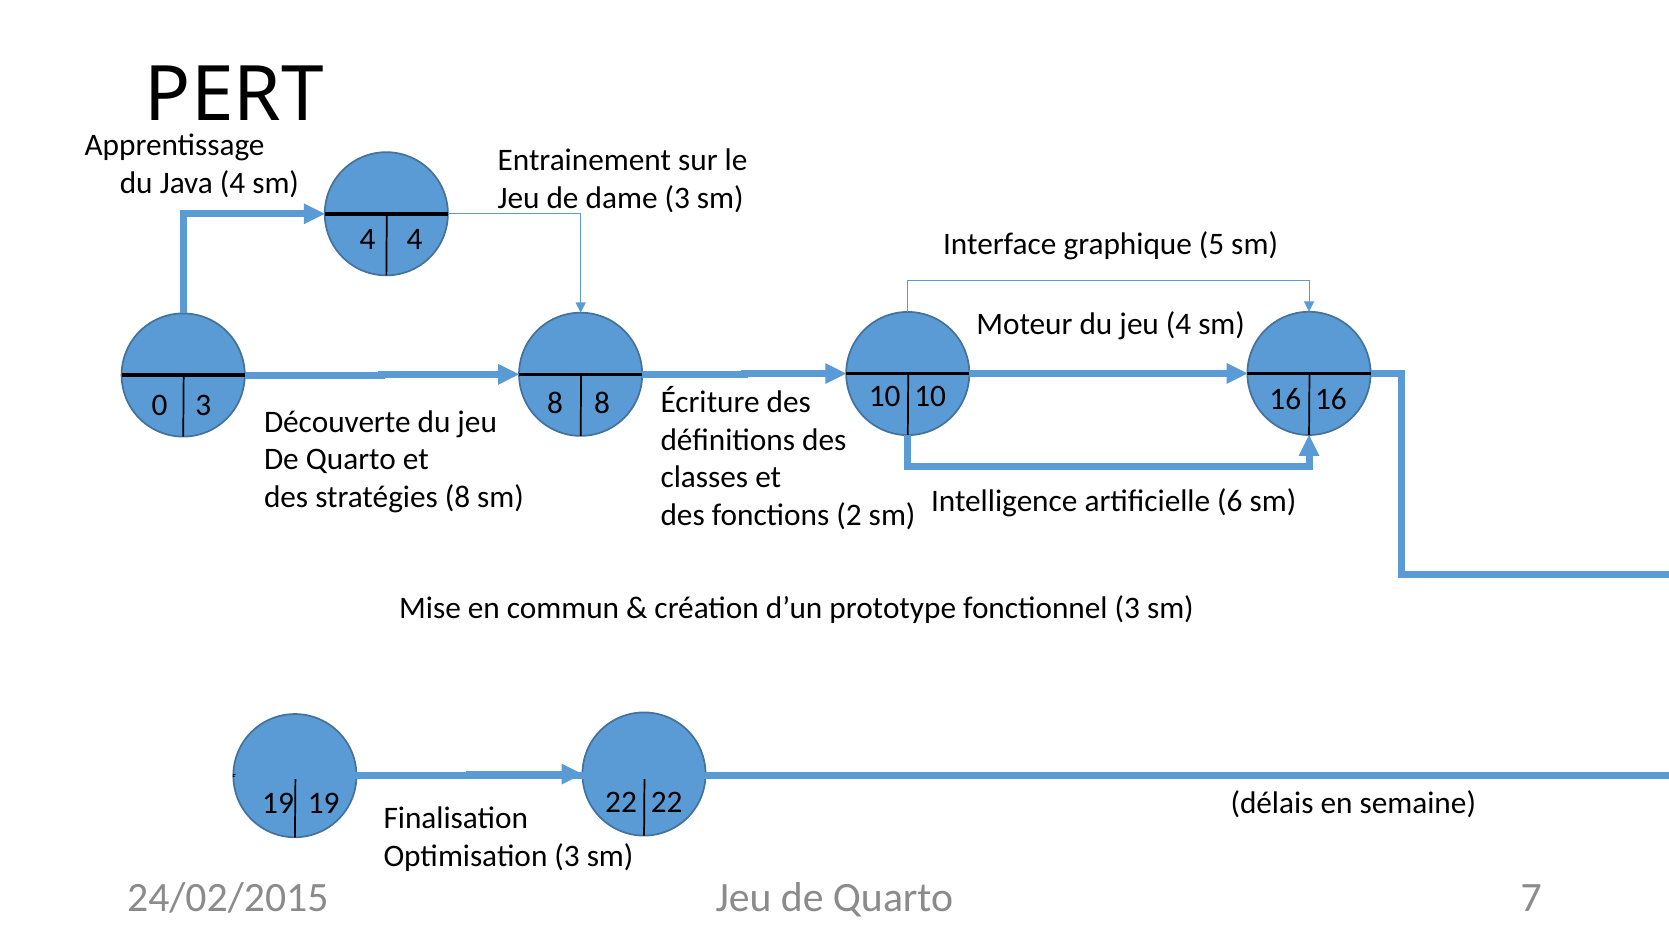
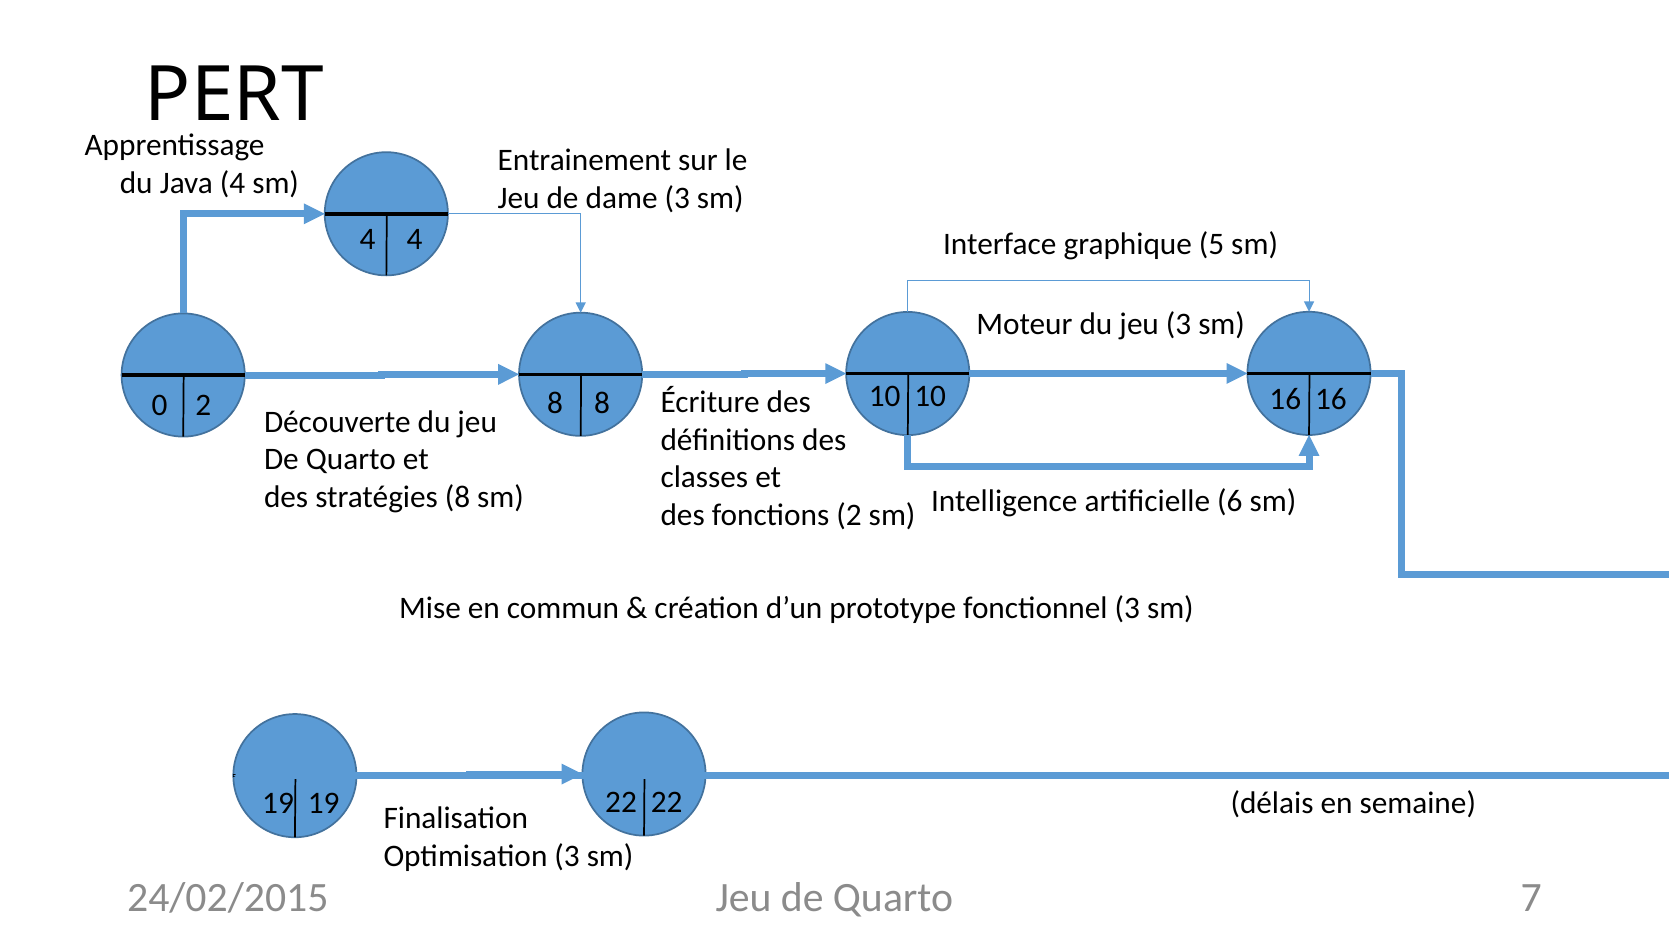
jeu 4: 4 -> 3 (1179, 324)
0 3: 3 -> 2 (203, 406)
